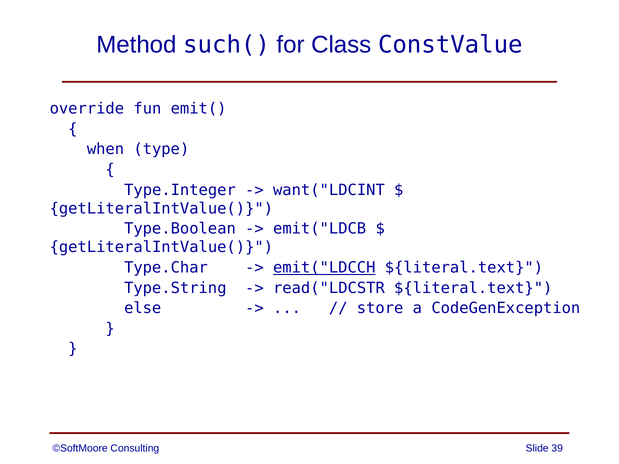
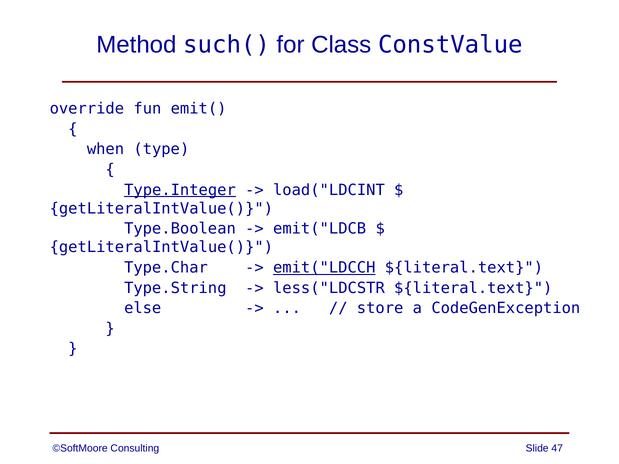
Type.Integer underline: none -> present (180, 190)
want("LDCINT: want("LDCINT -> load("LDCINT (329, 190)
read("LDCSTR: read("LDCSTR -> less("LDCSTR (329, 288)
39: 39 -> 47 (557, 448)
